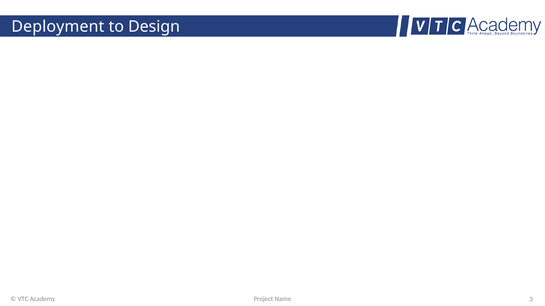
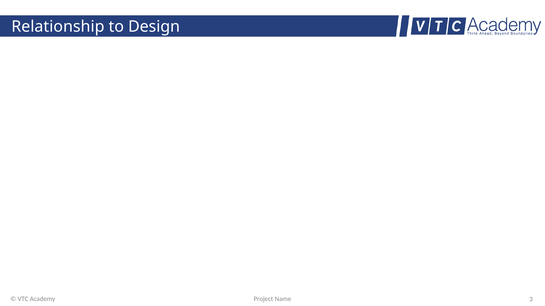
Deployment: Deployment -> Relationship (58, 26)
